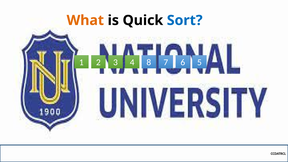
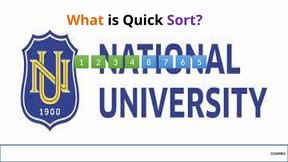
Sort colour: blue -> purple (185, 20)
